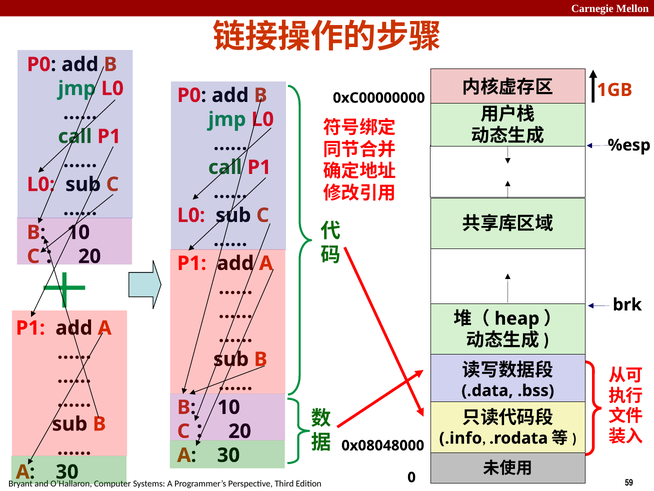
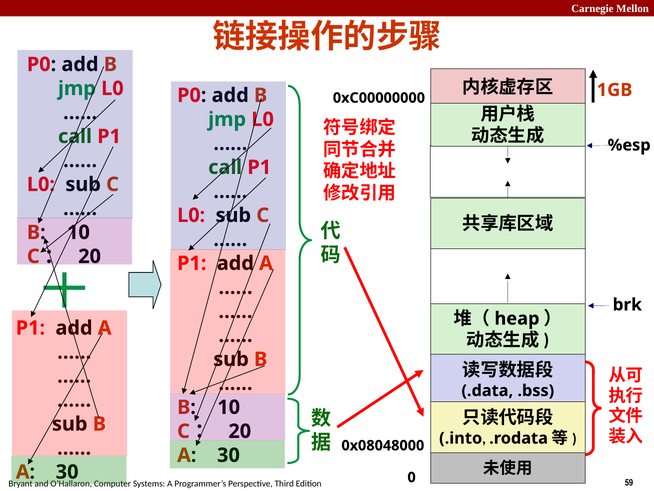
.info: .info -> .into (461, 438)
